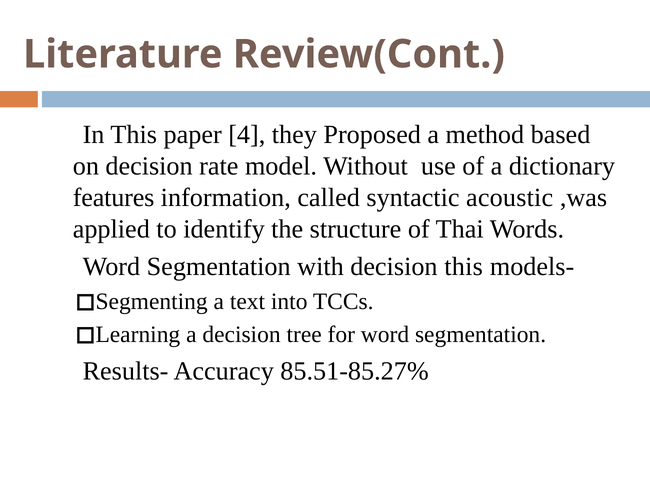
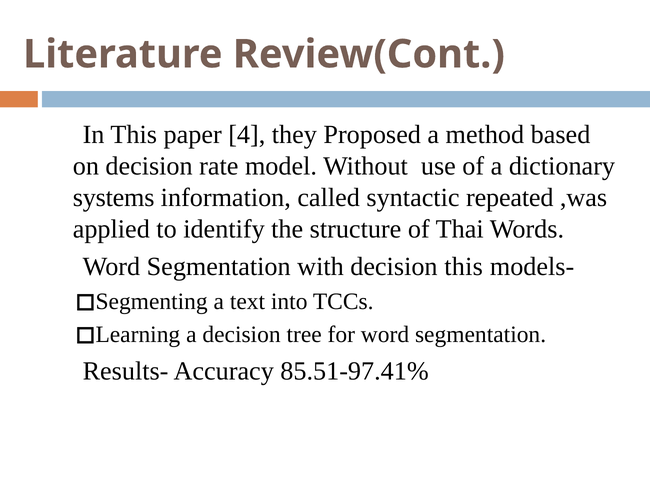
features: features -> systems (114, 197)
acoustic: acoustic -> repeated (510, 197)
85.51-85.27%: 85.51-85.27% -> 85.51-97.41% (355, 371)
